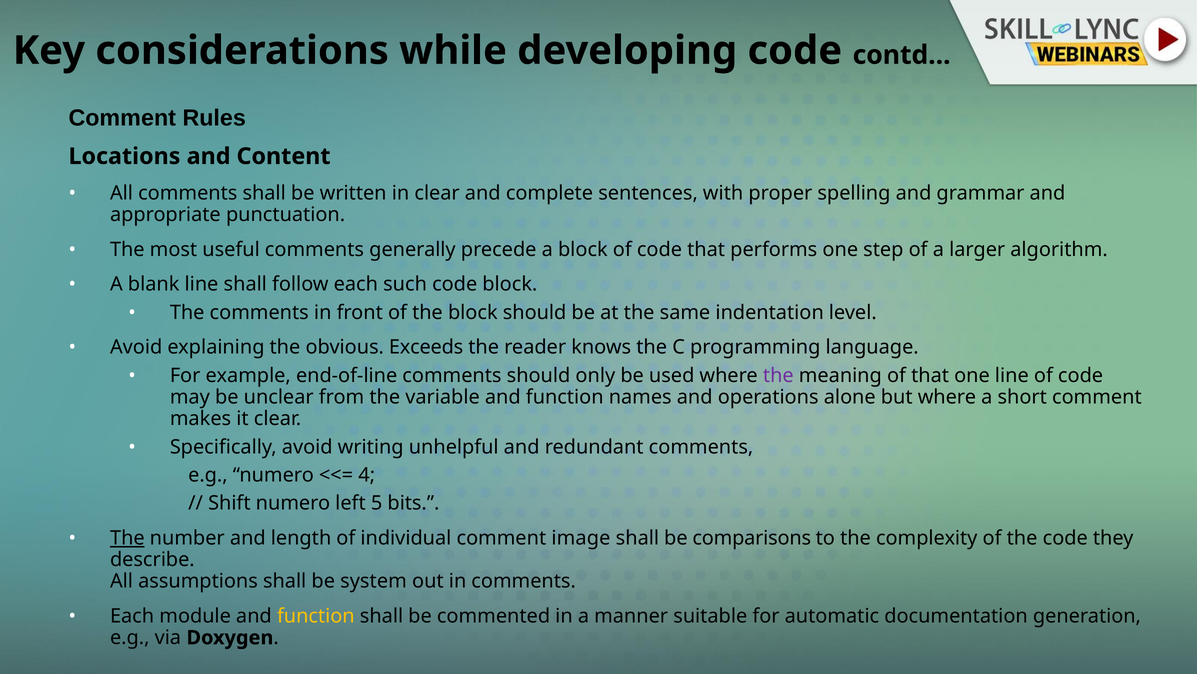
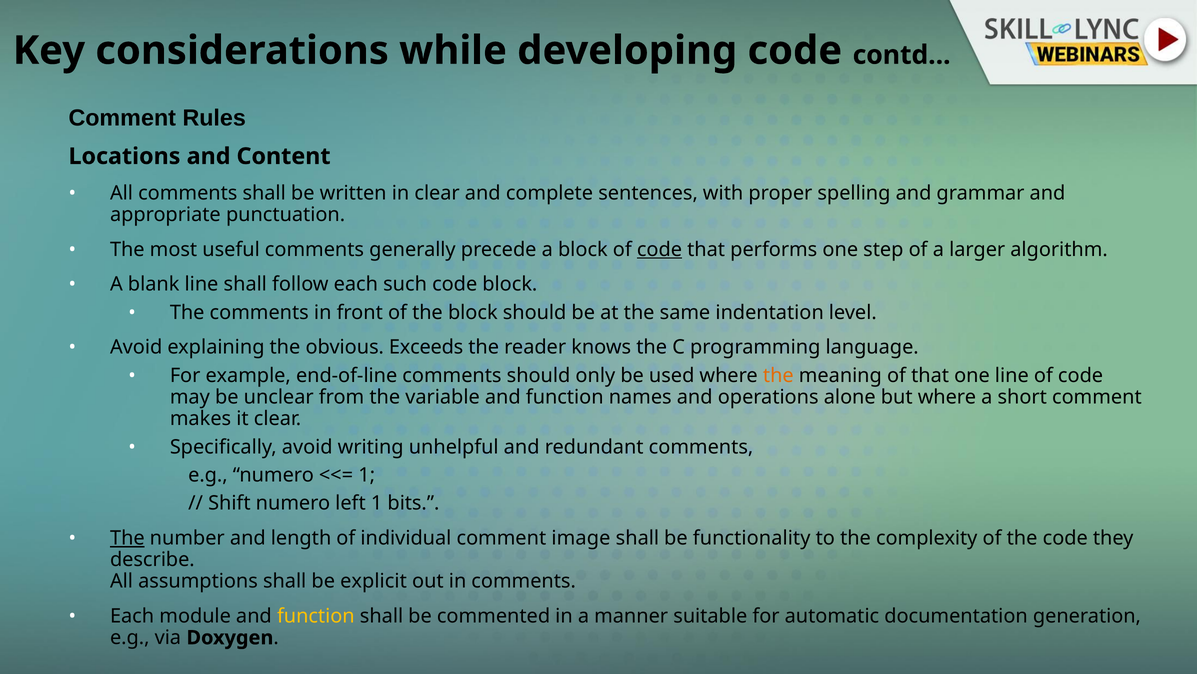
code underline: none -> present (659, 249)
the colour: purple -> orange (778, 375)
4: 4 -> 1 (367, 475)
left 5: 5 -> 1 (377, 503)
comparisons: comparisons -> functionality (752, 538)
system: system -> explicit (373, 581)
